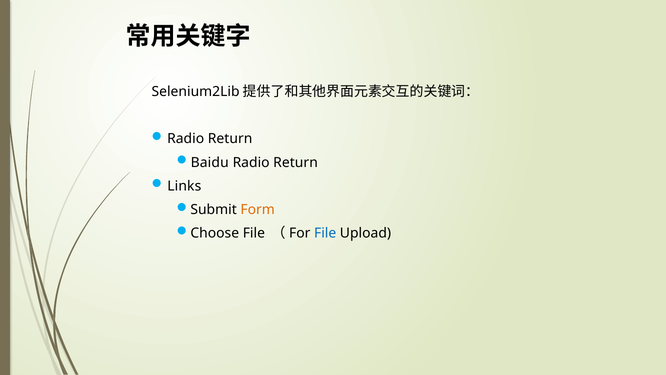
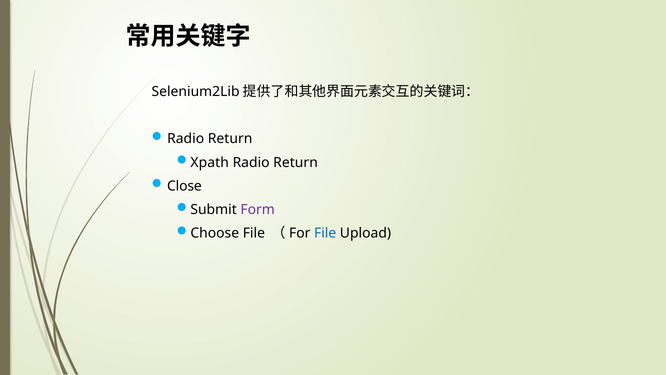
Baidu: Baidu -> Xpath (210, 162)
Links: Links -> Close (184, 186)
Form colour: orange -> purple (258, 210)
